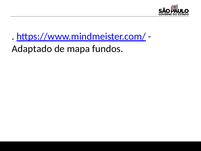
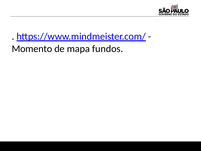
Adaptado: Adaptado -> Momento (32, 49)
